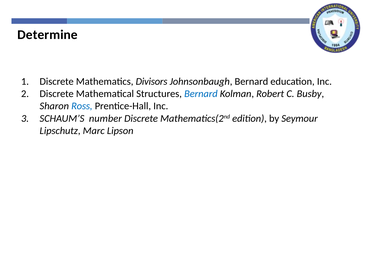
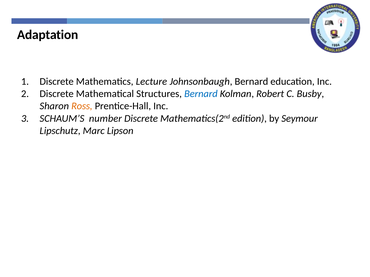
Determine: Determine -> Adaptation (48, 35)
Divisors: Divisors -> Lecture (151, 82)
Ross colour: blue -> orange (82, 106)
